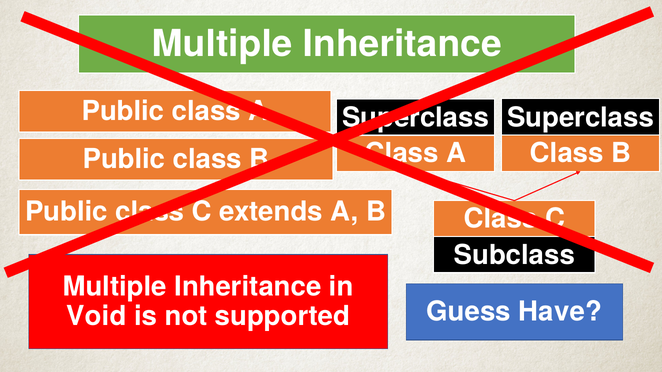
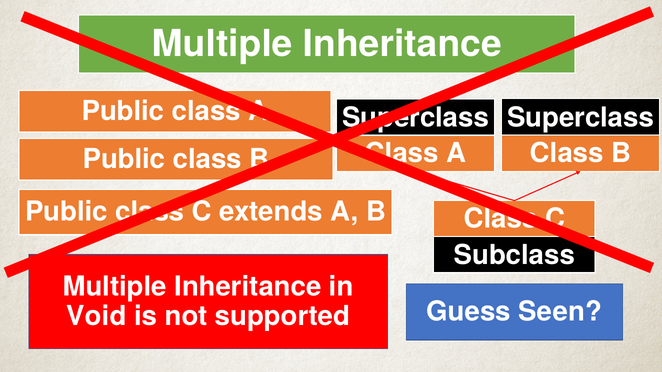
Have: Have -> Seen (560, 312)
